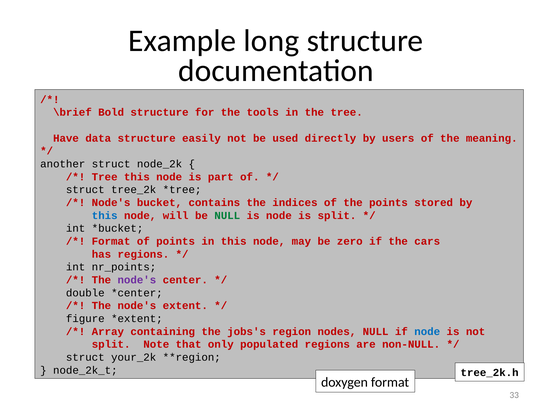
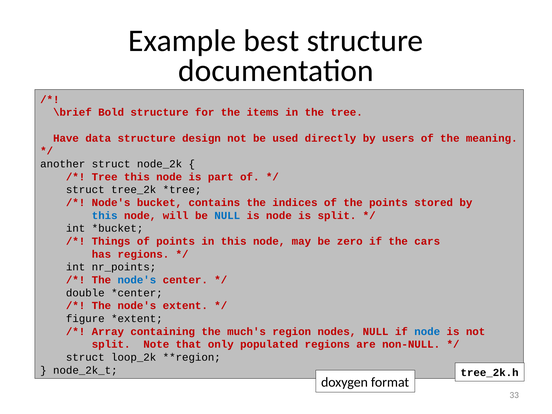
long: long -> best (271, 41)
tools: tools -> items (263, 112)
easily: easily -> design (201, 138)
NULL colour: green -> blue (227, 215)
Format: Format -> Things (111, 241)
node's colour: purple -> blue (137, 280)
jobs's: jobs's -> much's (247, 331)
your_2k: your_2k -> loop_2k (134, 357)
